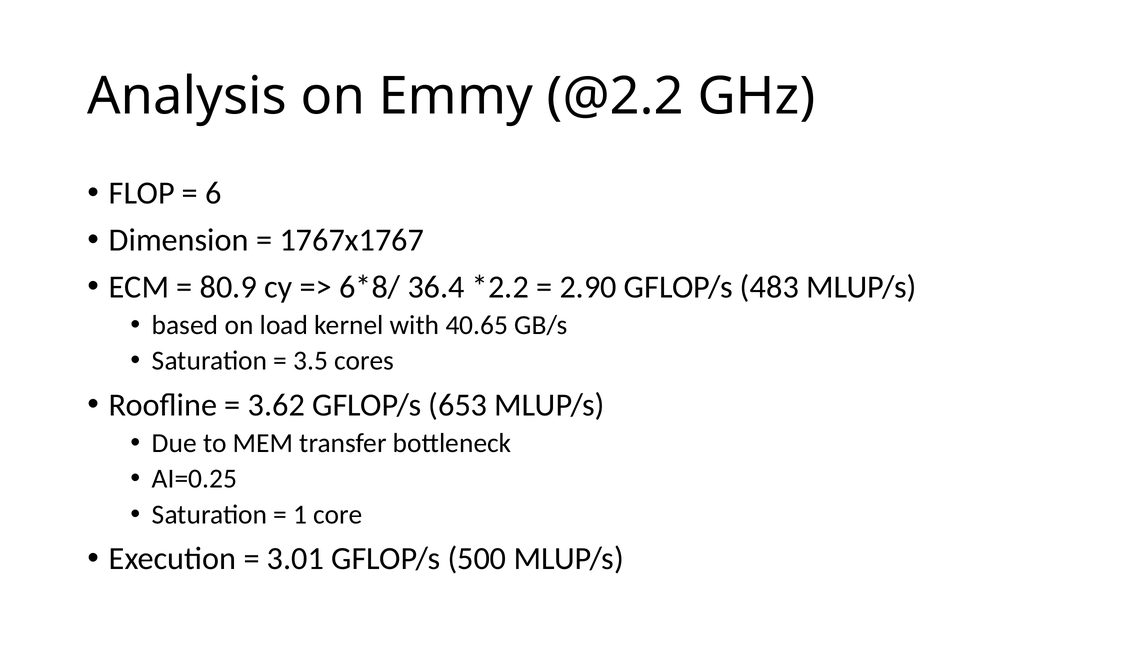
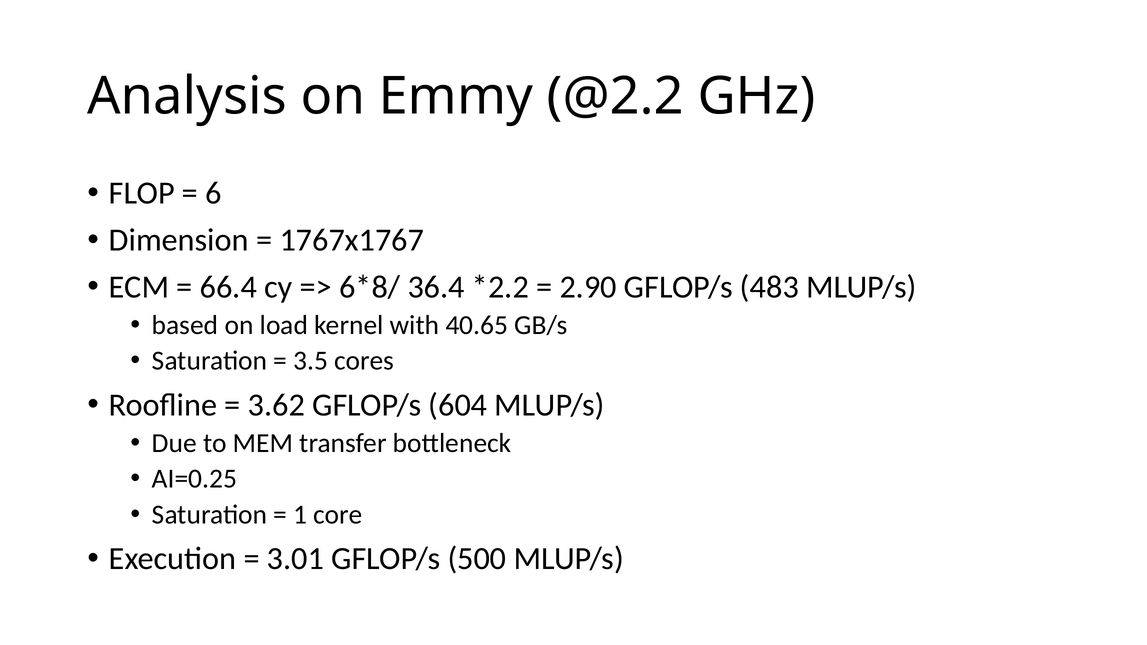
80.9: 80.9 -> 66.4 (228, 287)
653: 653 -> 604 (458, 405)
